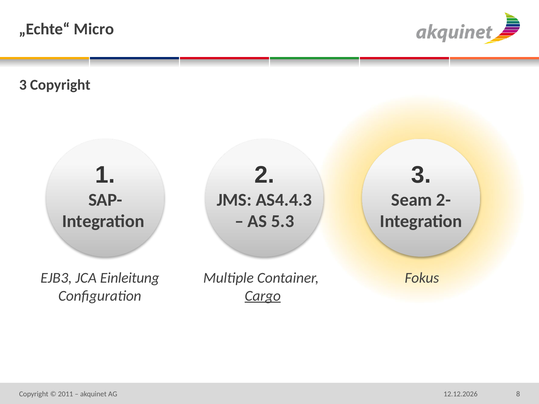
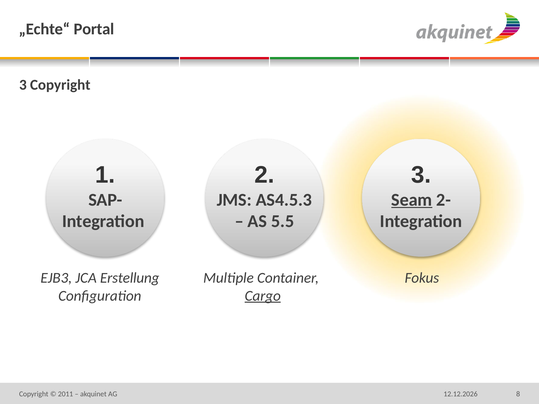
Micro: Micro -> Portal (94, 29)
AS4.4.3: AS4.4.3 -> AS4.5.3 (284, 200)
Seam underline: none -> present (412, 200)
5.3: 5.3 -> 5.5 (283, 222)
Einleitung: Einleitung -> Erstellung (130, 278)
